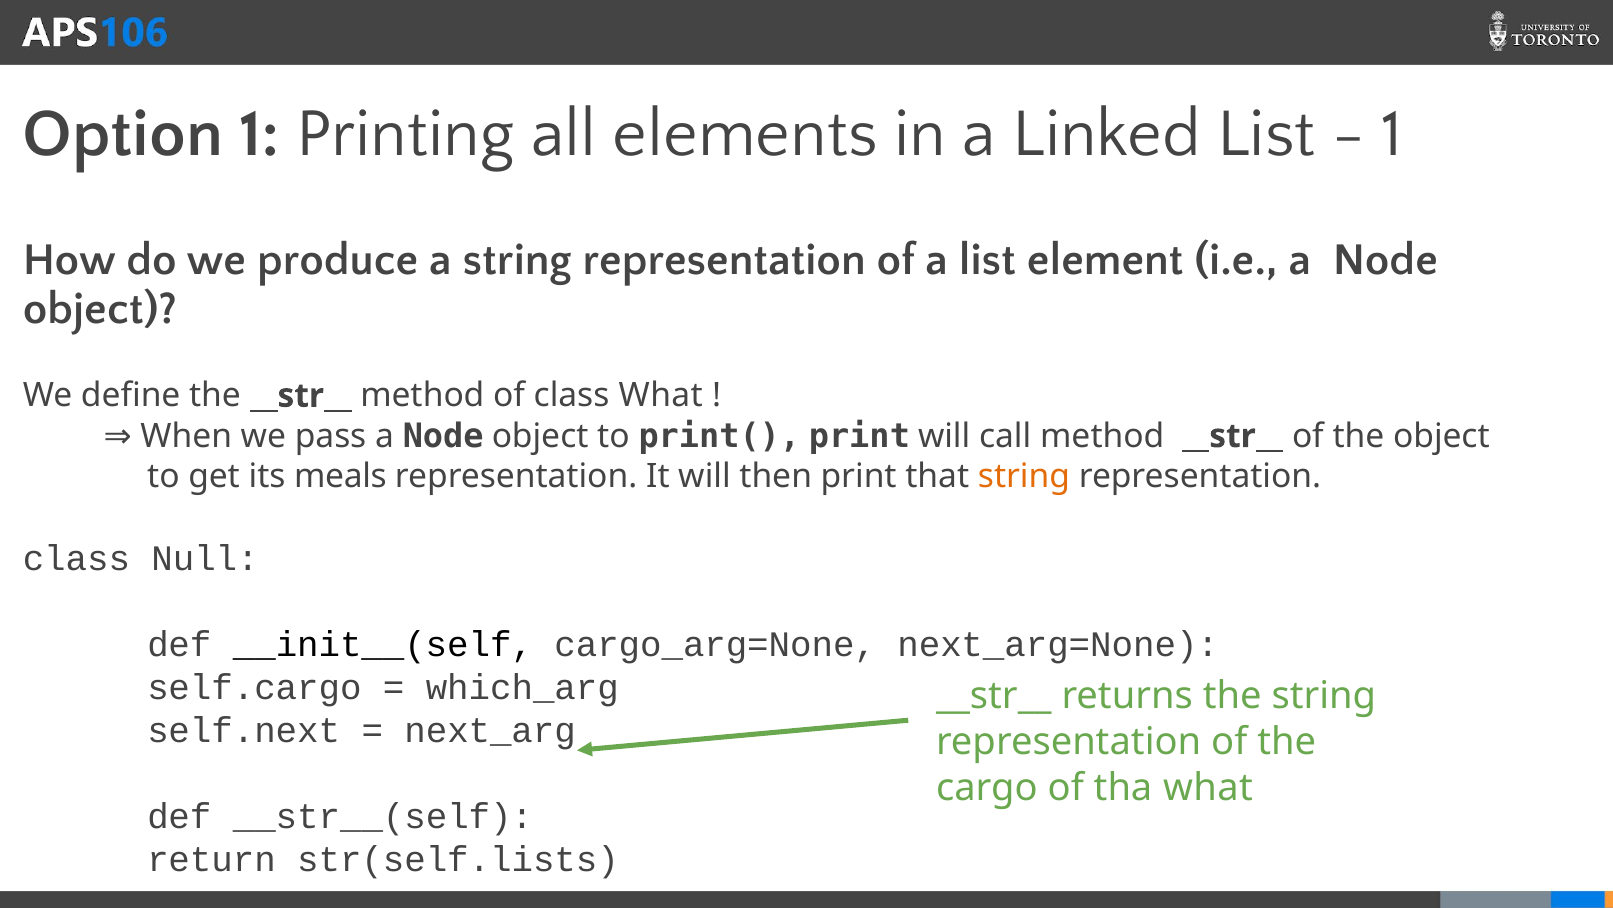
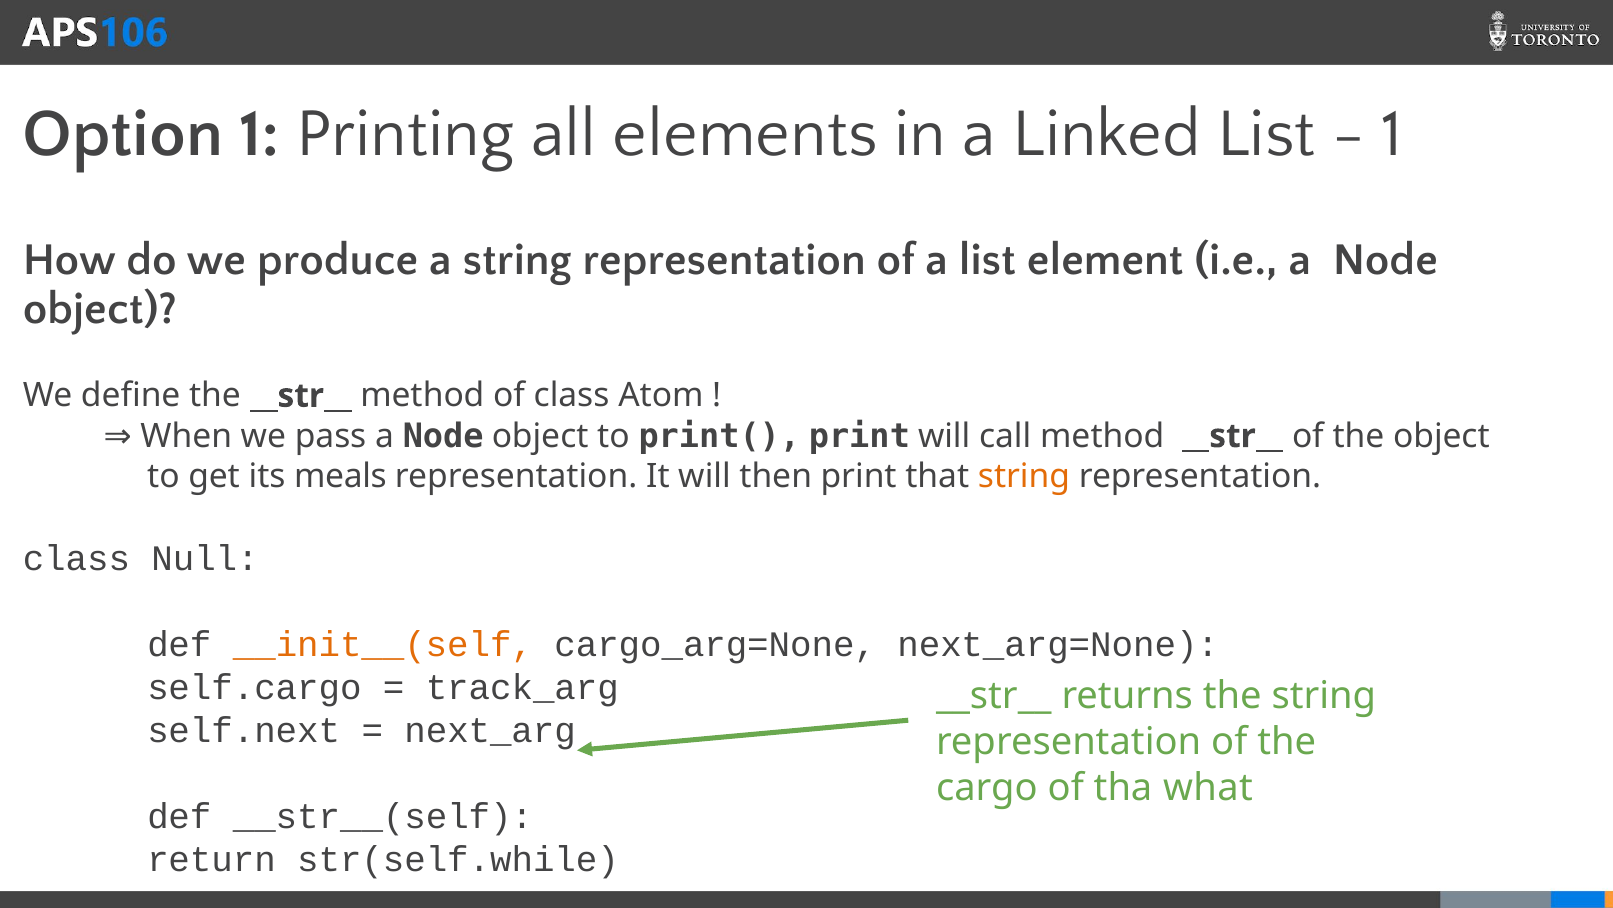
class What: What -> Atom (661, 395)
__init__(self colour: black -> orange (383, 644)
which_arg: which_arg -> track_arg (522, 687)
str(self.lists: str(self.lists -> str(self.while (458, 859)
